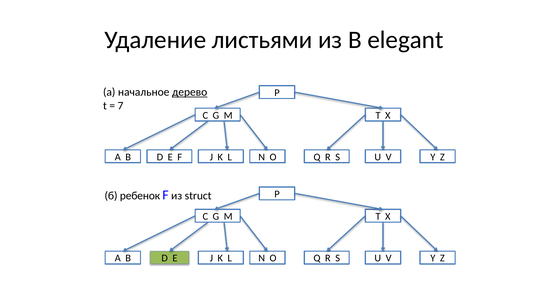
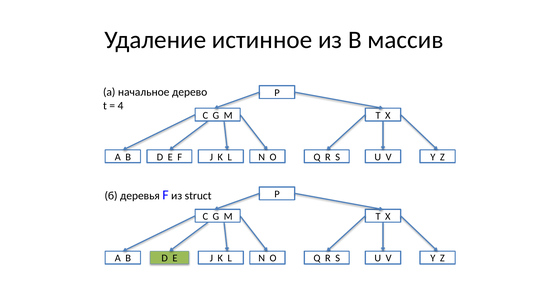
листьями: листьями -> истинное (262, 40)
elegant: elegant -> массив (405, 40)
дерево underline: present -> none (190, 92)
7: 7 -> 4 (120, 106)
ребенок: ребенок -> деревья (140, 196)
